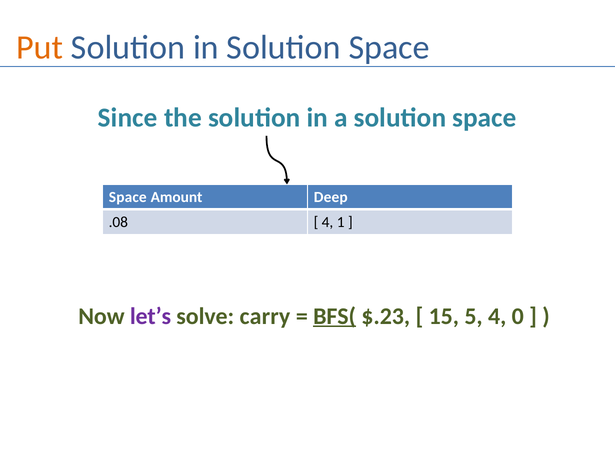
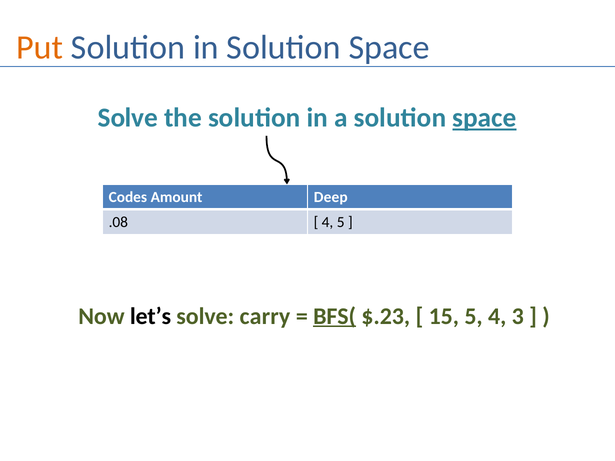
Since: Since -> Solve (128, 118)
space underline: none -> present (485, 118)
Space: Space -> Codes (128, 197)
4 1: 1 -> 5 (341, 222)
let’s colour: purple -> black (150, 316)
0: 0 -> 3 (518, 316)
